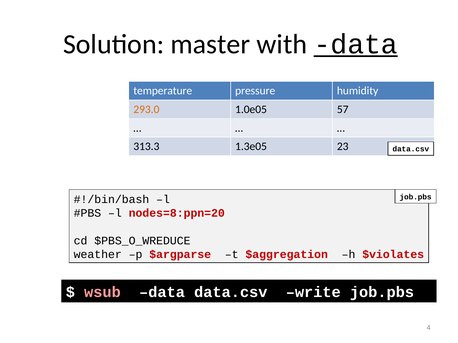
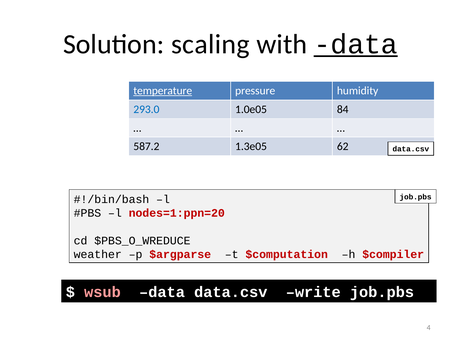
master: master -> scaling (210, 44)
temperature underline: none -> present (163, 91)
293.0 colour: orange -> blue (146, 110)
57: 57 -> 84 (343, 110)
313.3: 313.3 -> 587.2 (146, 147)
23: 23 -> 62 (343, 147)
nodes=8:ppn=20: nodes=8:ppn=20 -> nodes=1:ppn=20 (177, 213)
$aggregation: $aggregation -> $computation (287, 255)
$violates: $violates -> $compiler (393, 255)
